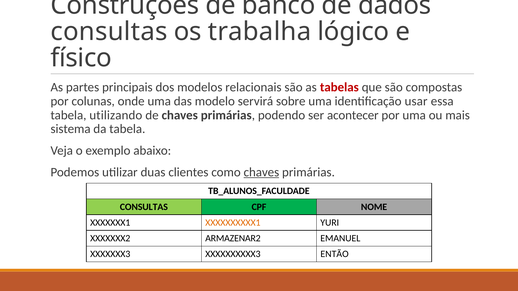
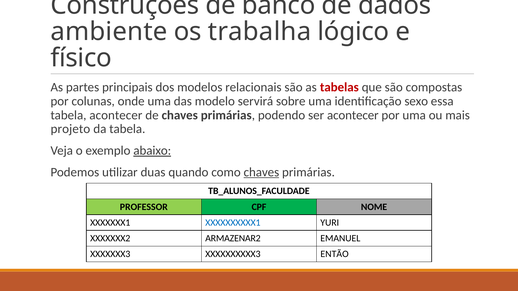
consultas: consultas -> ambiente (109, 32)
usar: usar -> sexo (416, 101)
tabela utilizando: utilizando -> acontecer (116, 115)
sistema: sistema -> projeto (70, 129)
abaixo underline: none -> present (152, 151)
clientes: clientes -> quando (188, 172)
CONSULTAS: CONSULTAS -> PROFESSOR (144, 207)
XXXXXXXXXX1 colour: orange -> blue (233, 223)
